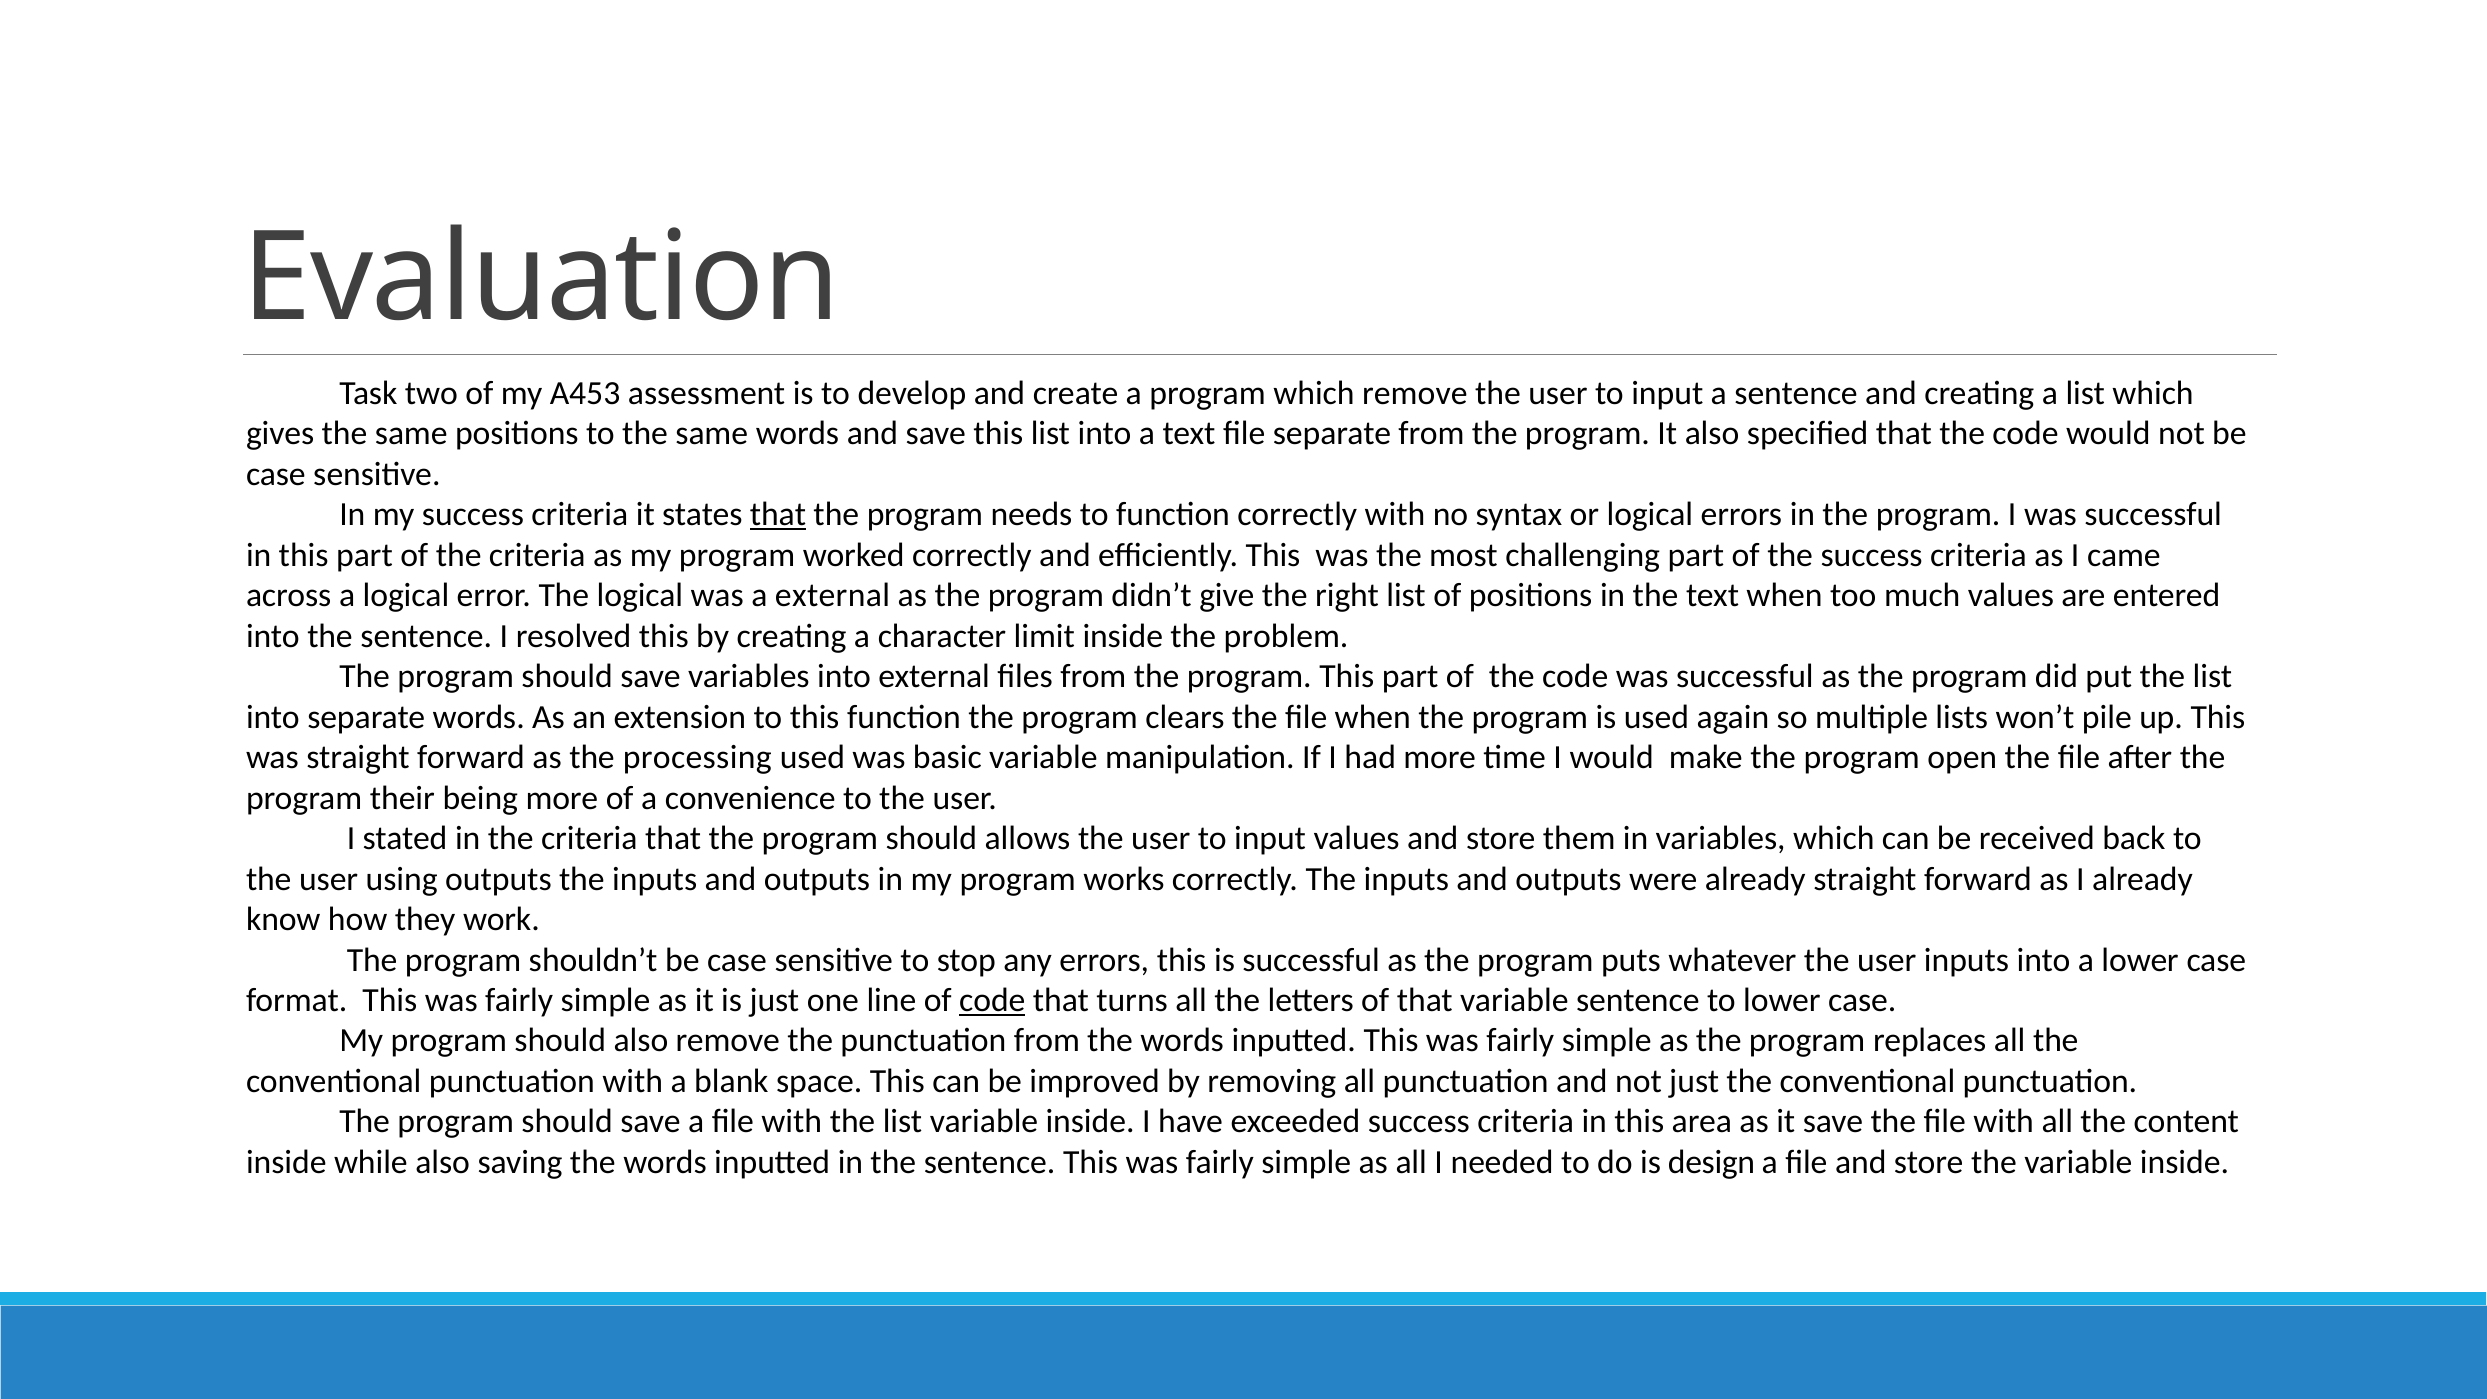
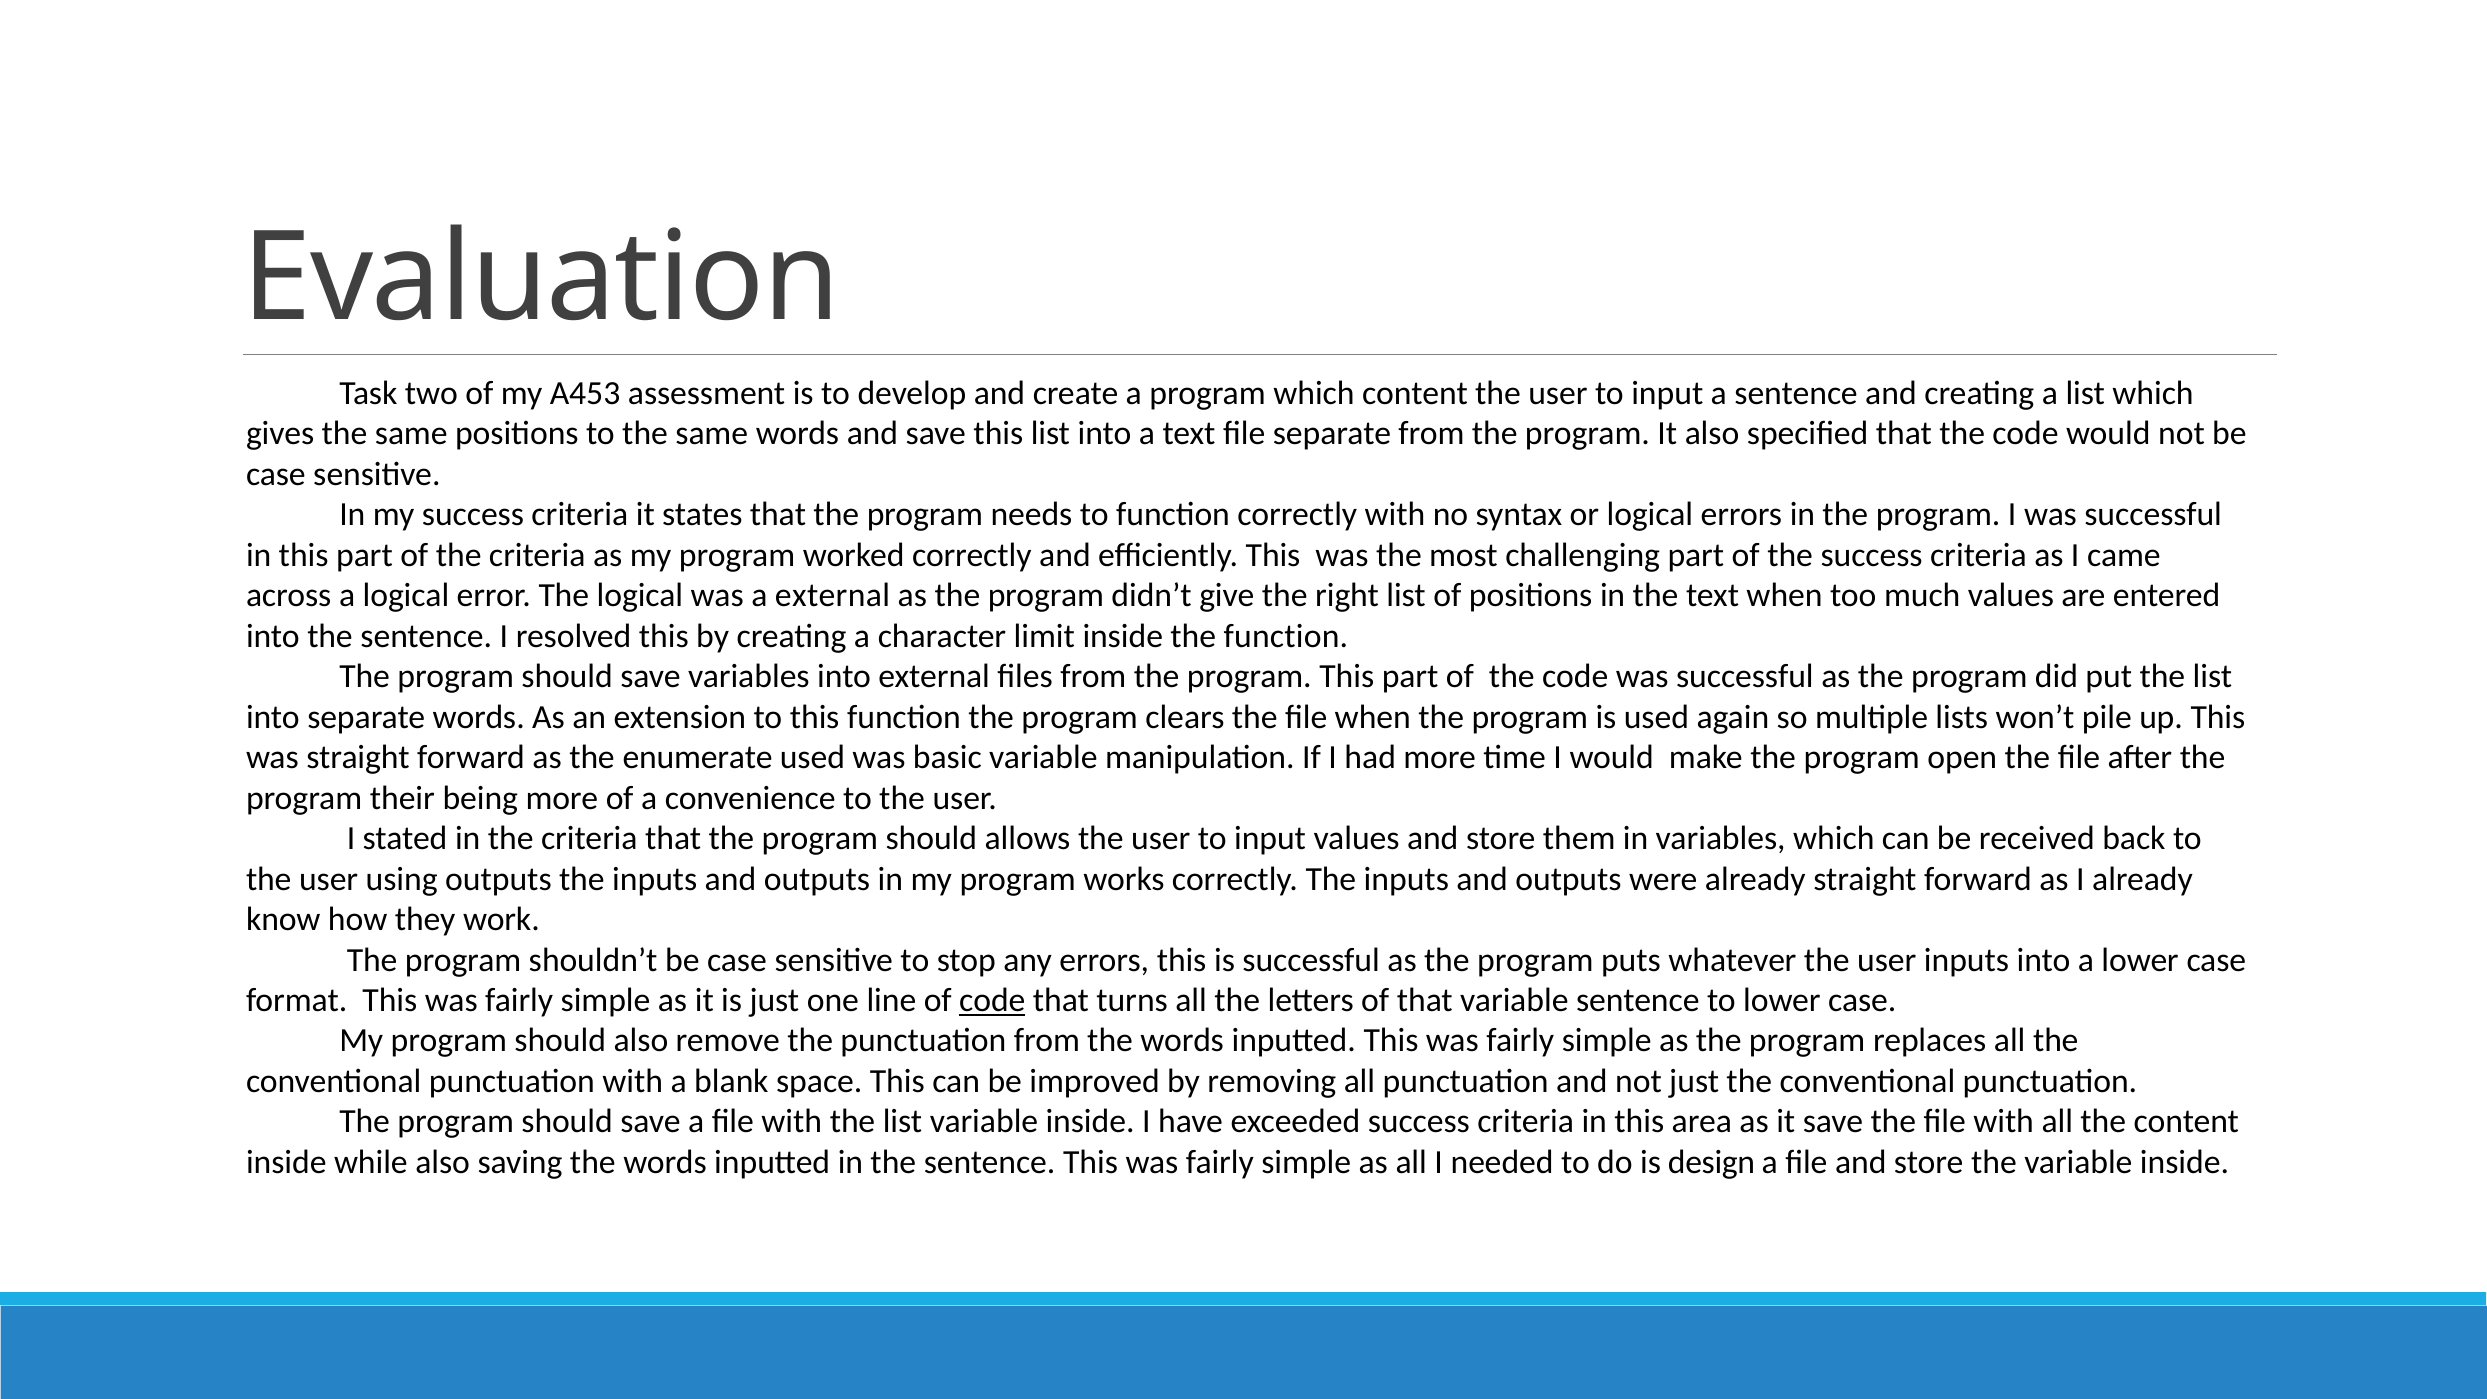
which remove: remove -> content (1415, 393)
that underline: present -> none (778, 515)
the problem: problem -> function (1286, 636)
processing: processing -> enumerate (698, 758)
